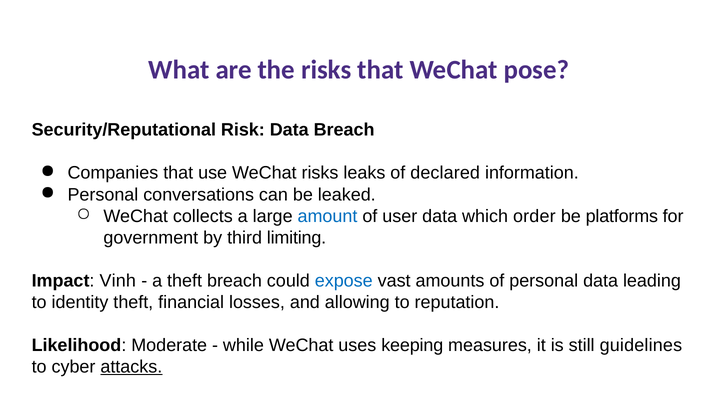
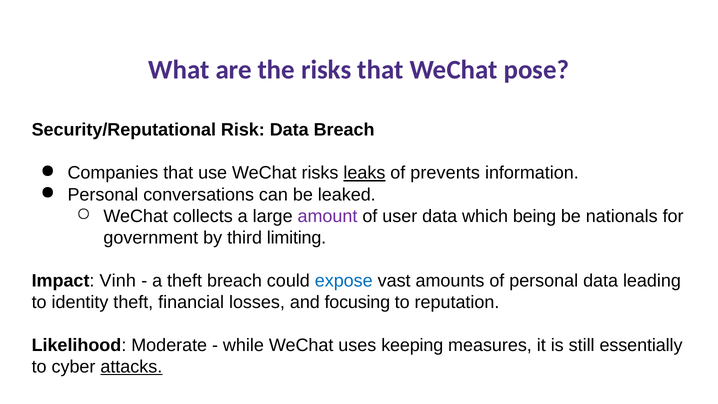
leaks underline: none -> present (364, 173)
declared: declared -> prevents (445, 173)
amount colour: blue -> purple (327, 216)
order: order -> being (535, 216)
platforms: platforms -> nationals (622, 216)
allowing: allowing -> focusing (357, 302)
guidelines: guidelines -> essentially (641, 345)
